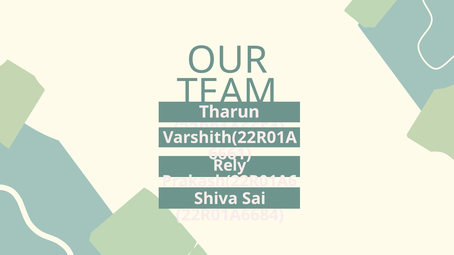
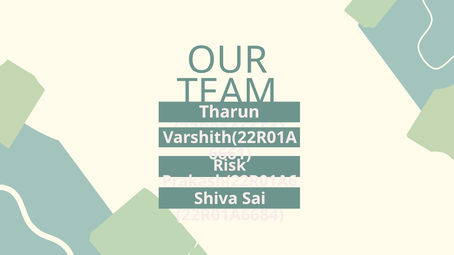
Rely: Rely -> Risk (230, 166)
